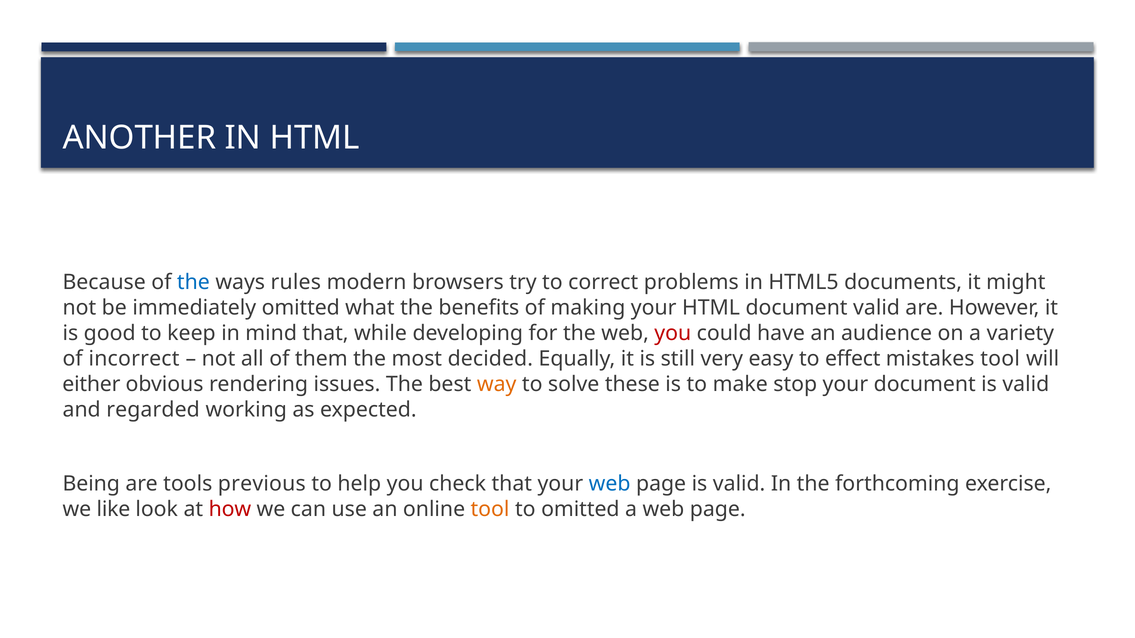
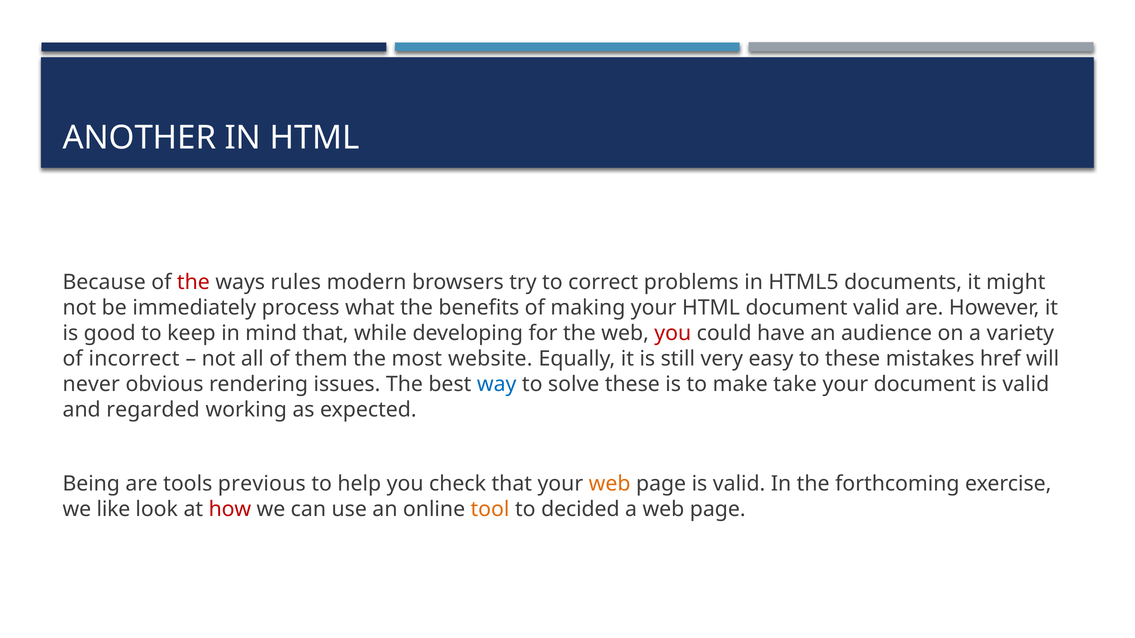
the colour: blue -> red (193, 282)
immediately omitted: omitted -> process (301, 308)
decided: decided -> website (490, 359)
to effect: effect -> these (853, 359)
mistakes tool: tool -> href (1000, 359)
either: either -> never (91, 385)
way colour: orange -> blue (497, 385)
stop: stop -> take (795, 385)
web colour: blue -> orange (610, 484)
to omitted: omitted -> decided (580, 509)
